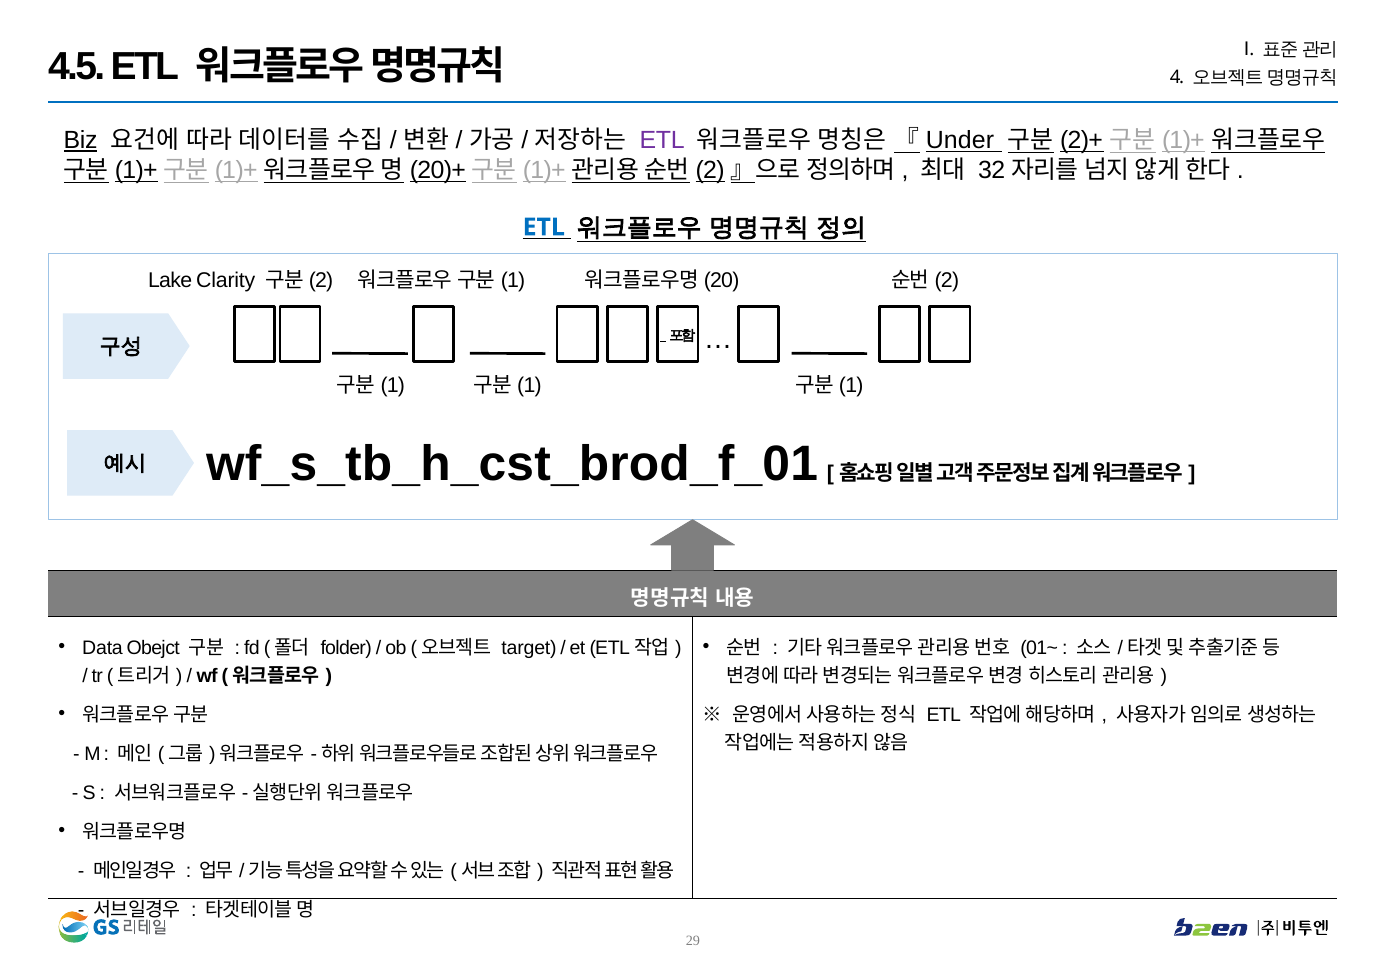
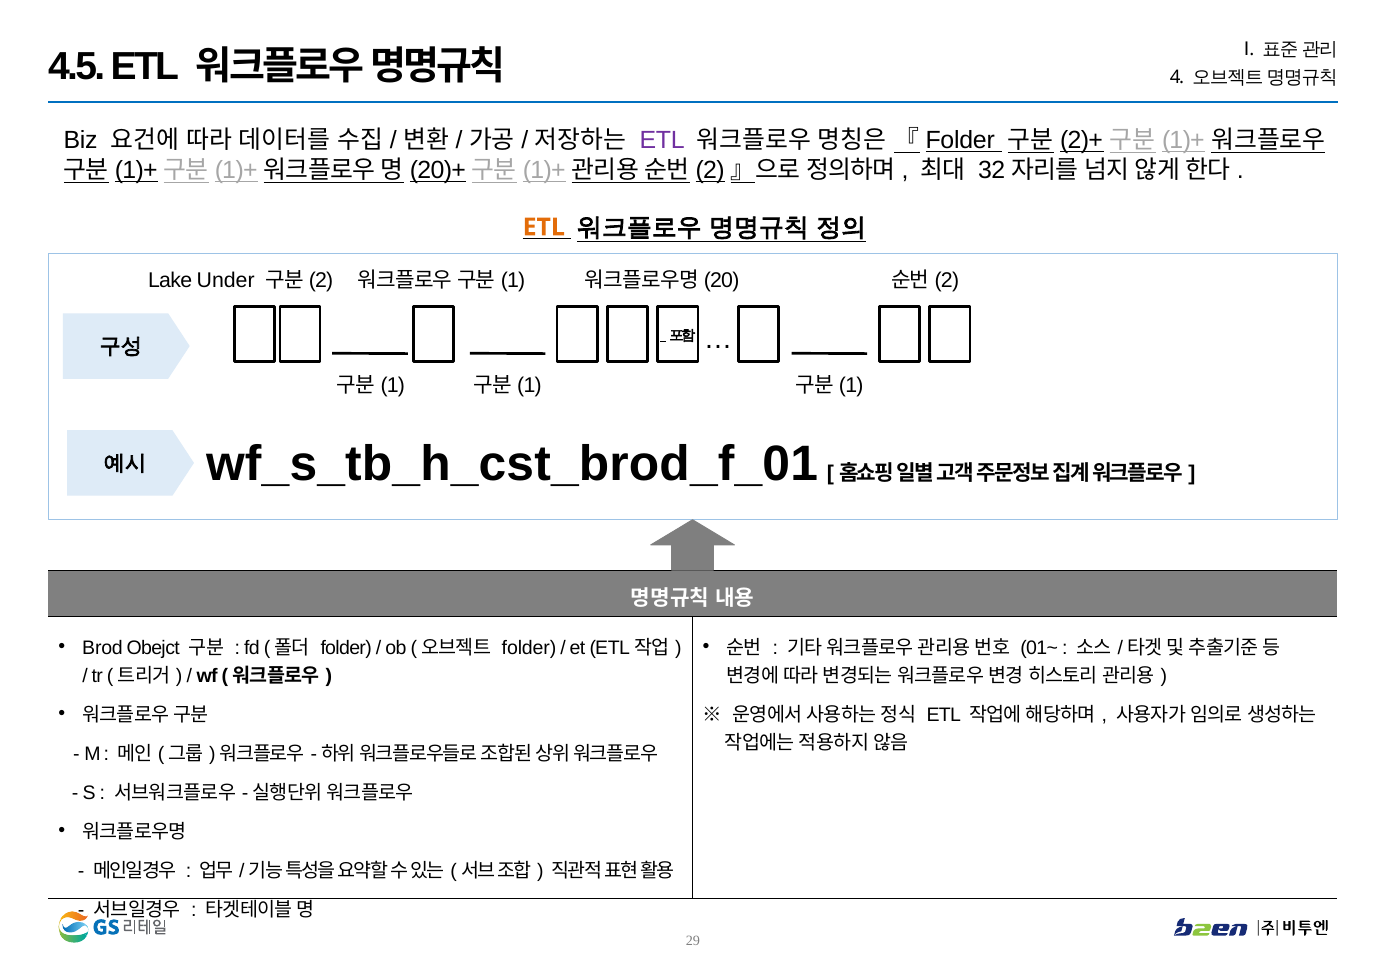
Biz underline: present -> none (81, 141)
Under: Under -> Folder (960, 141)
ETL colour: blue -> orange (544, 227)
Clarity: Clarity -> Under (226, 281)
Data: Data -> Brod (103, 648)
target: target -> folder (529, 648)
